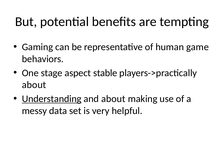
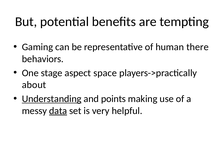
game: game -> there (198, 47)
stable: stable -> space (105, 73)
and about: about -> points (113, 99)
data underline: none -> present (58, 111)
